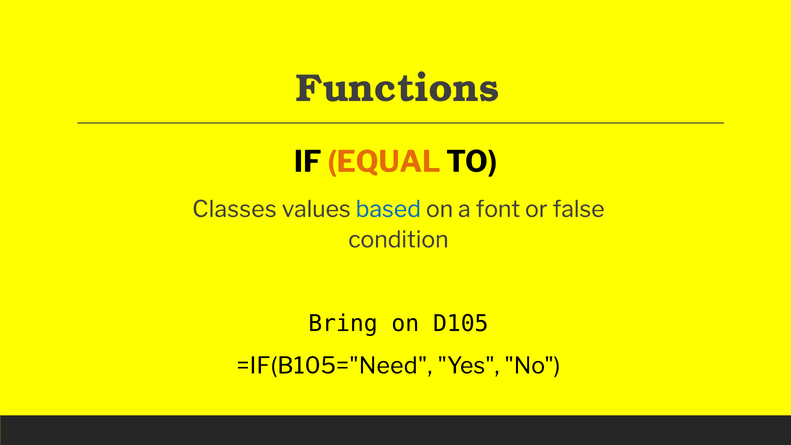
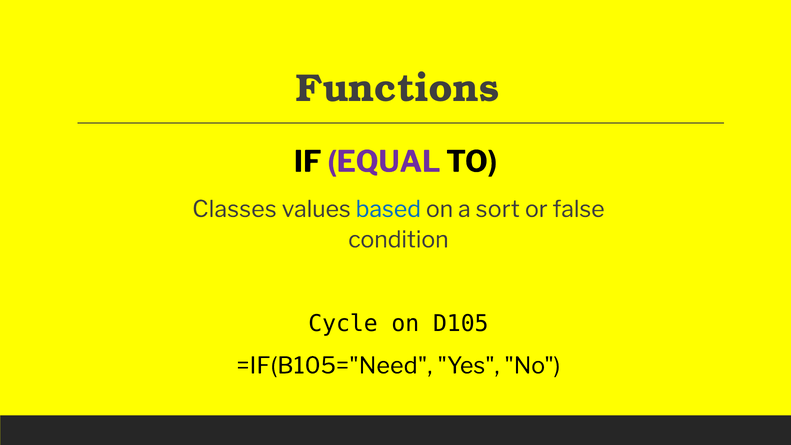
EQUAL colour: orange -> purple (384, 162)
font: font -> sort (498, 209)
Bring: Bring -> Cycle (343, 324)
